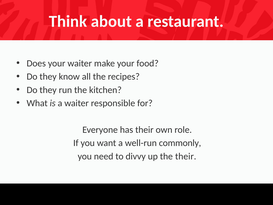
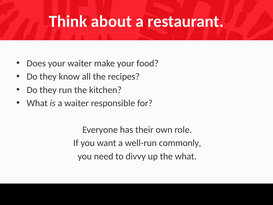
the their: their -> what (186, 156)
